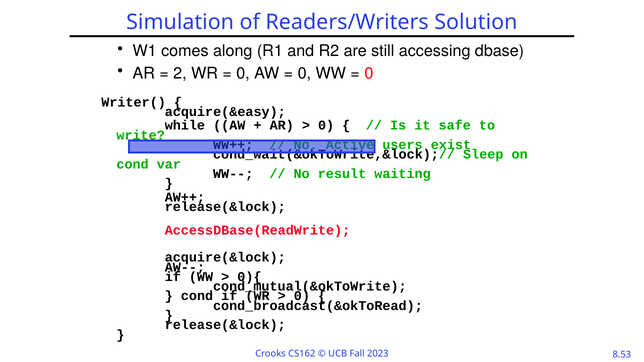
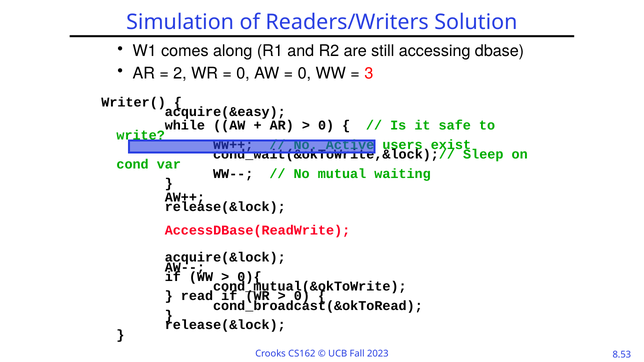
0: 0 -> 3 (369, 73)
result: result -> mutual (342, 174)
cond: cond -> read (197, 296)
